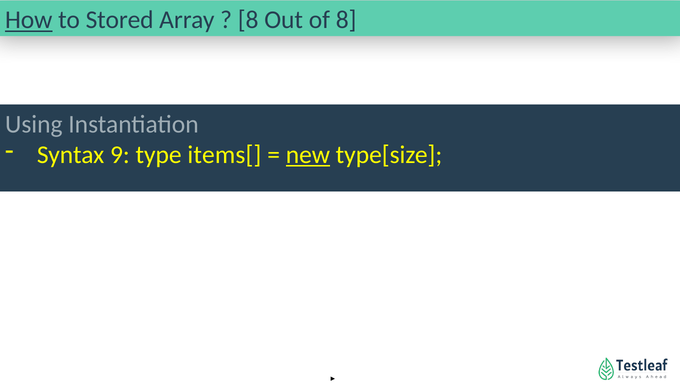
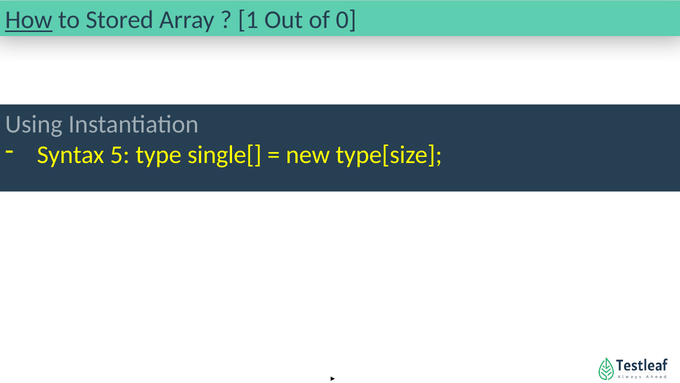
8: 8 -> 1 (248, 20)
of 8: 8 -> 0 (346, 20)
9: 9 -> 5 (120, 155)
items[: items[ -> single[ (225, 155)
new underline: present -> none (308, 155)
